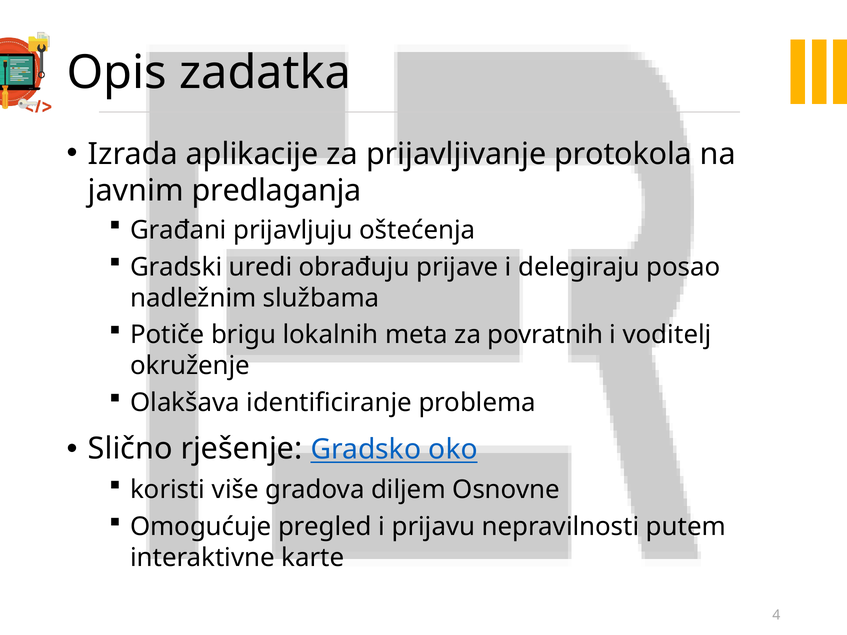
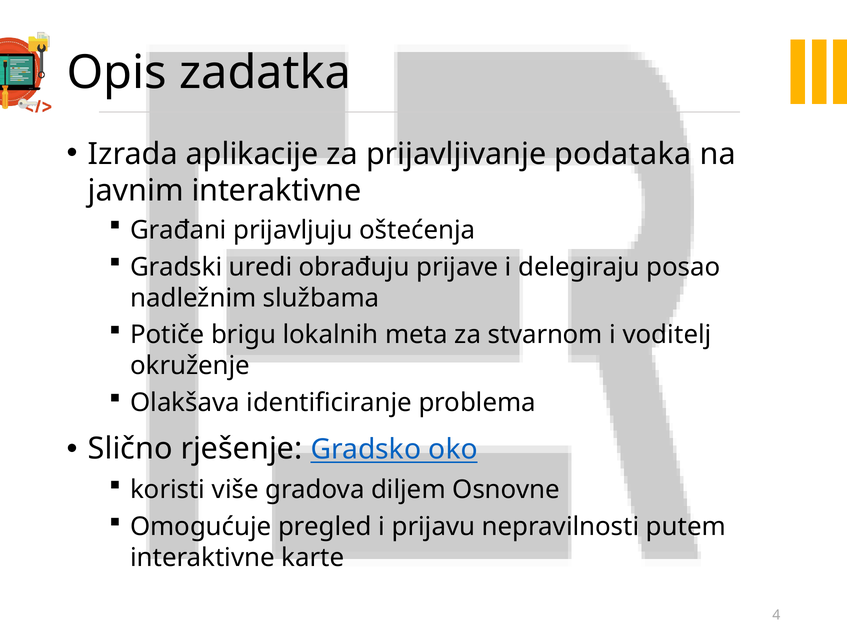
protokola: protokola -> podataka (623, 154)
javnim predlaganja: predlaganja -> interaktivne (277, 191)
povratnih: povratnih -> stvarnom (545, 335)
